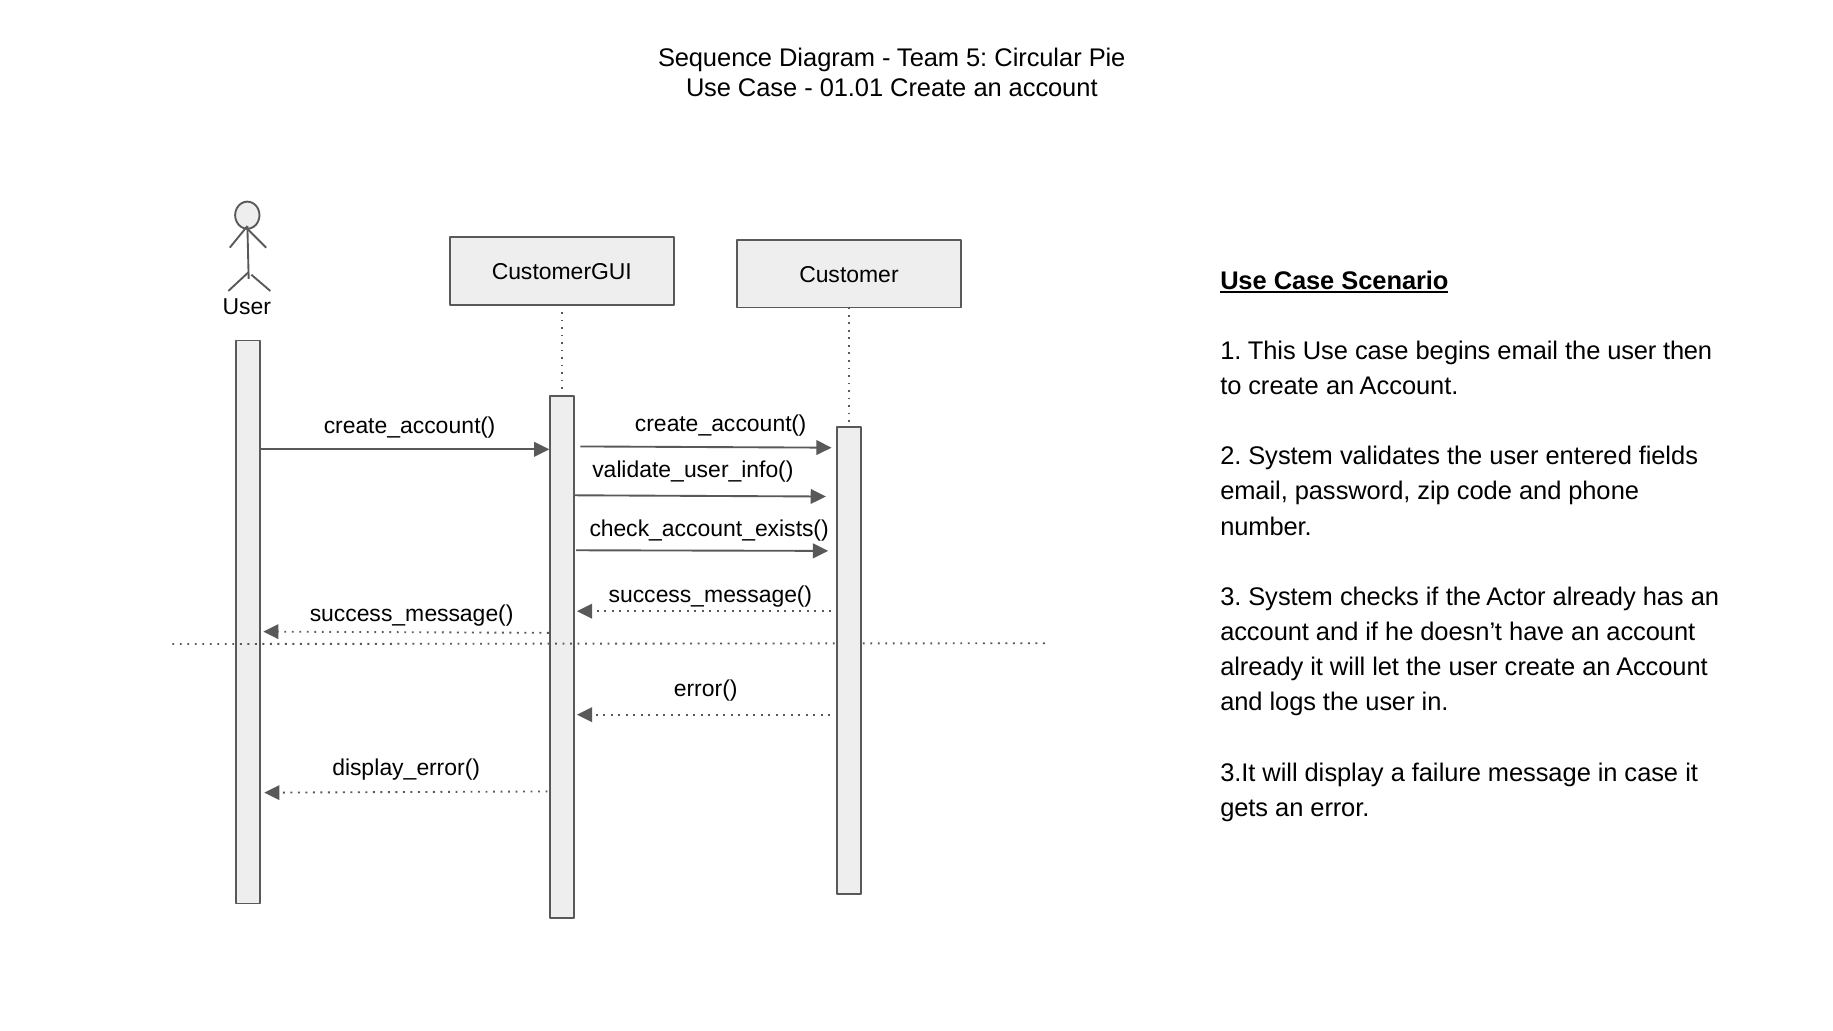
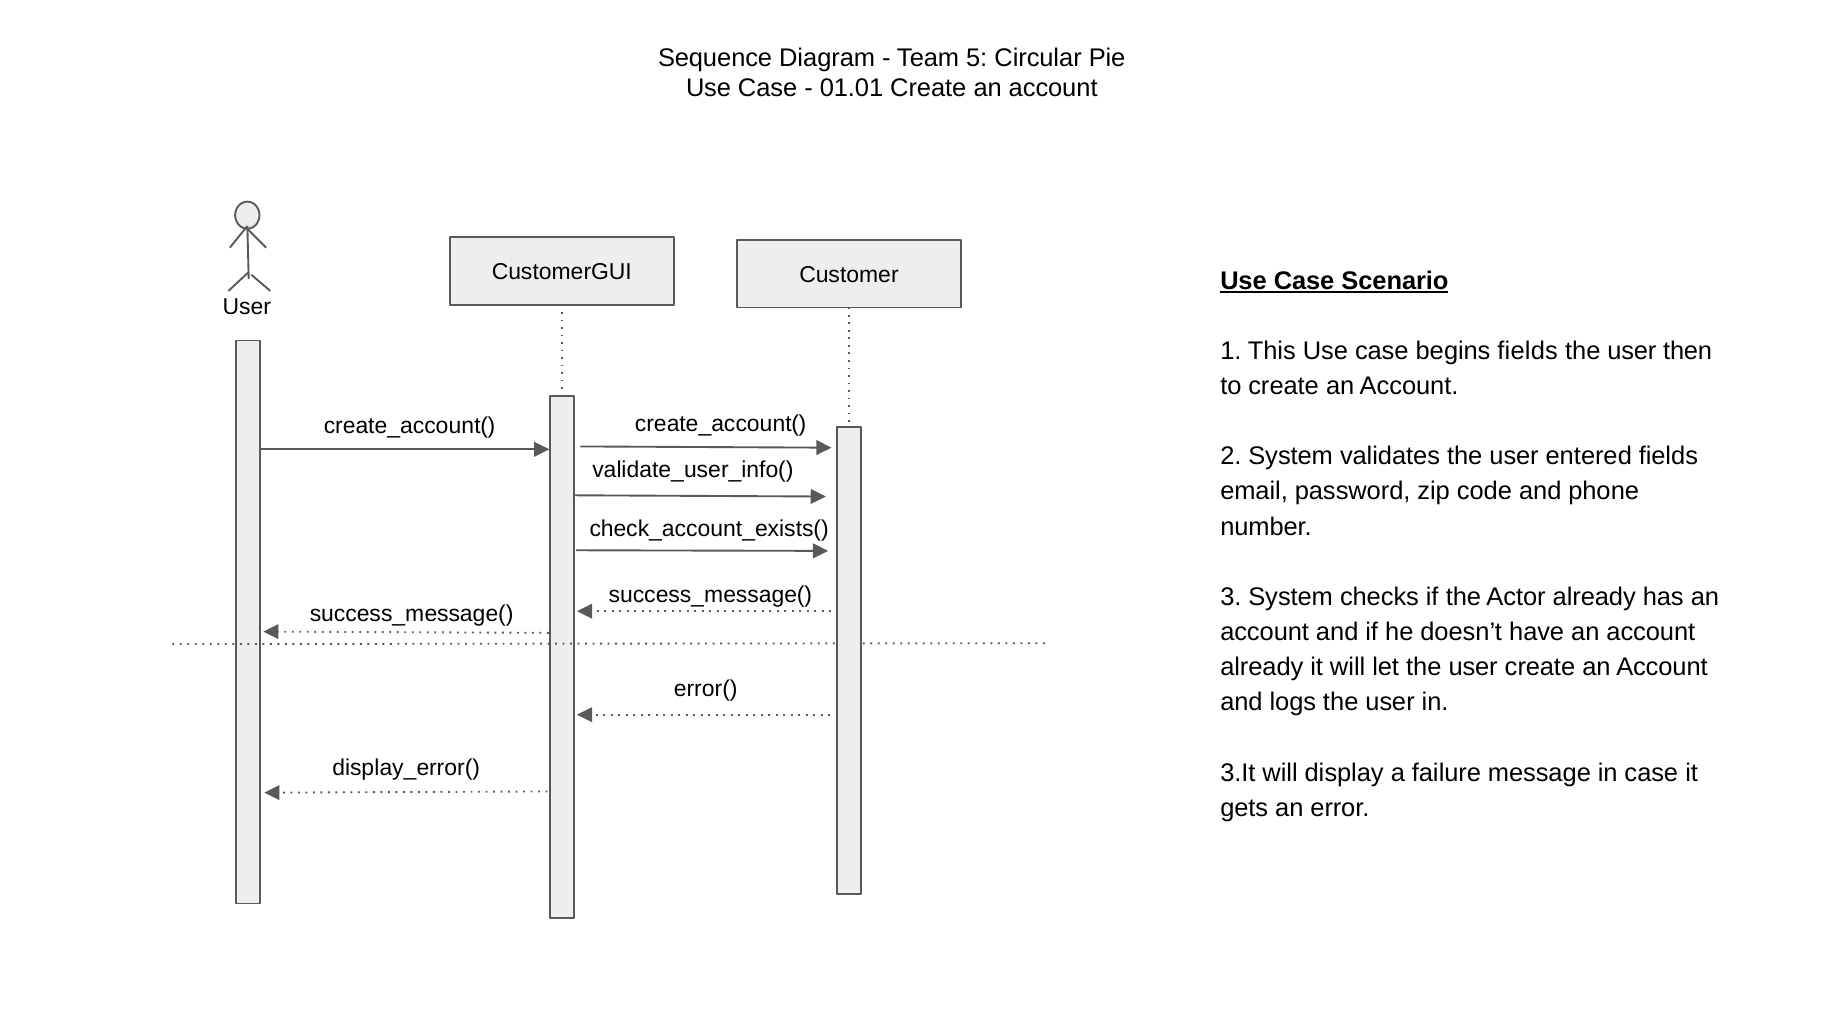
begins email: email -> fields (1528, 351)
